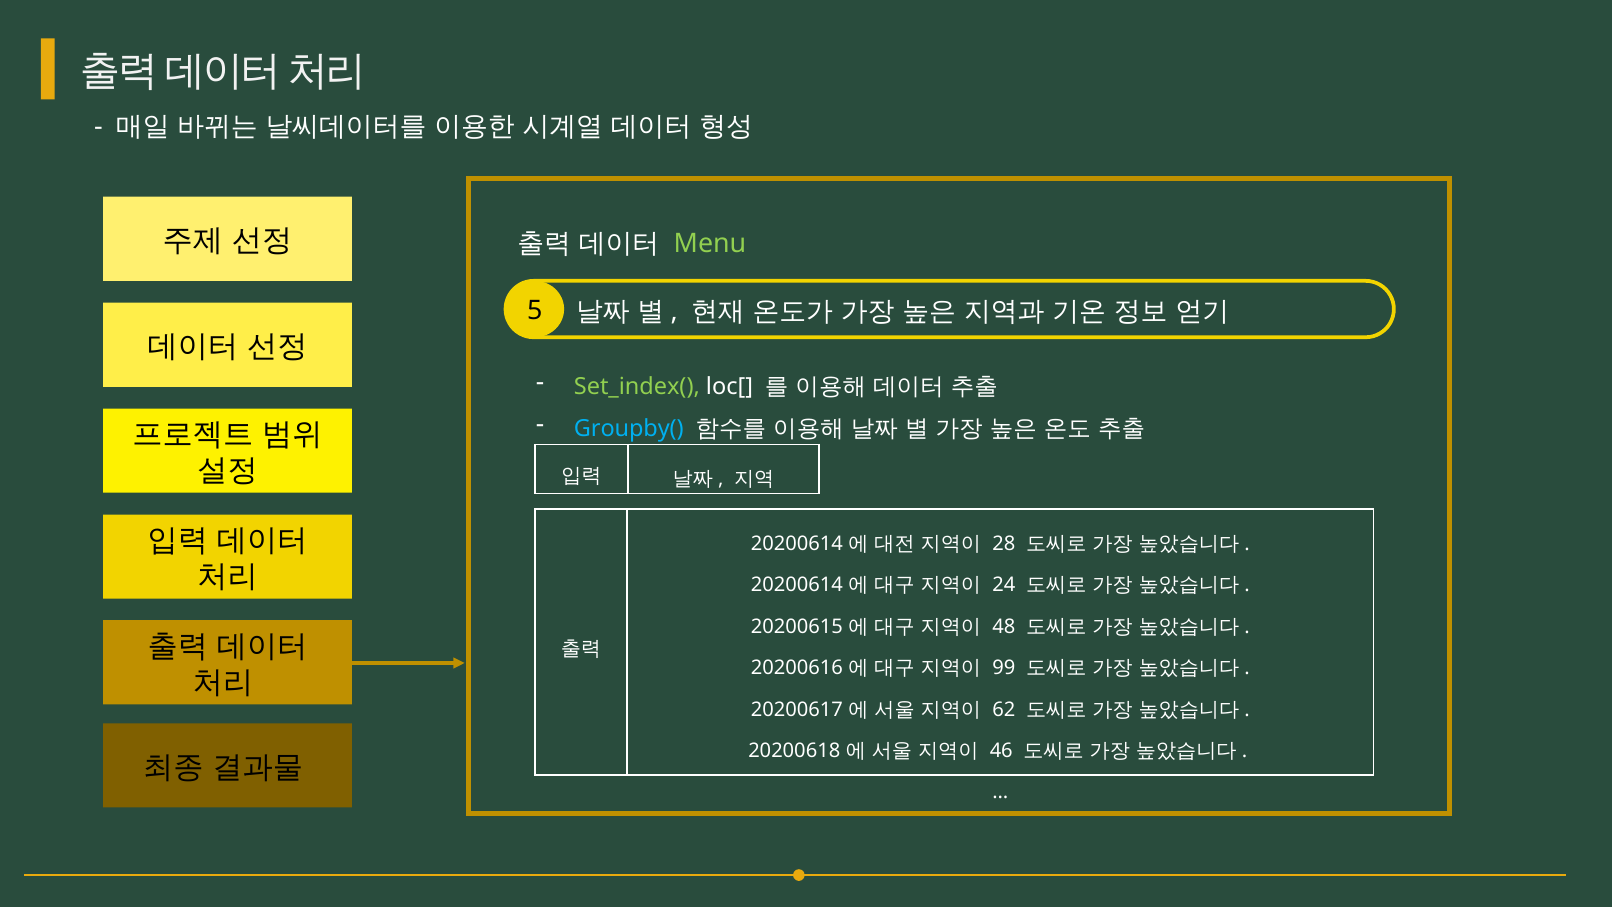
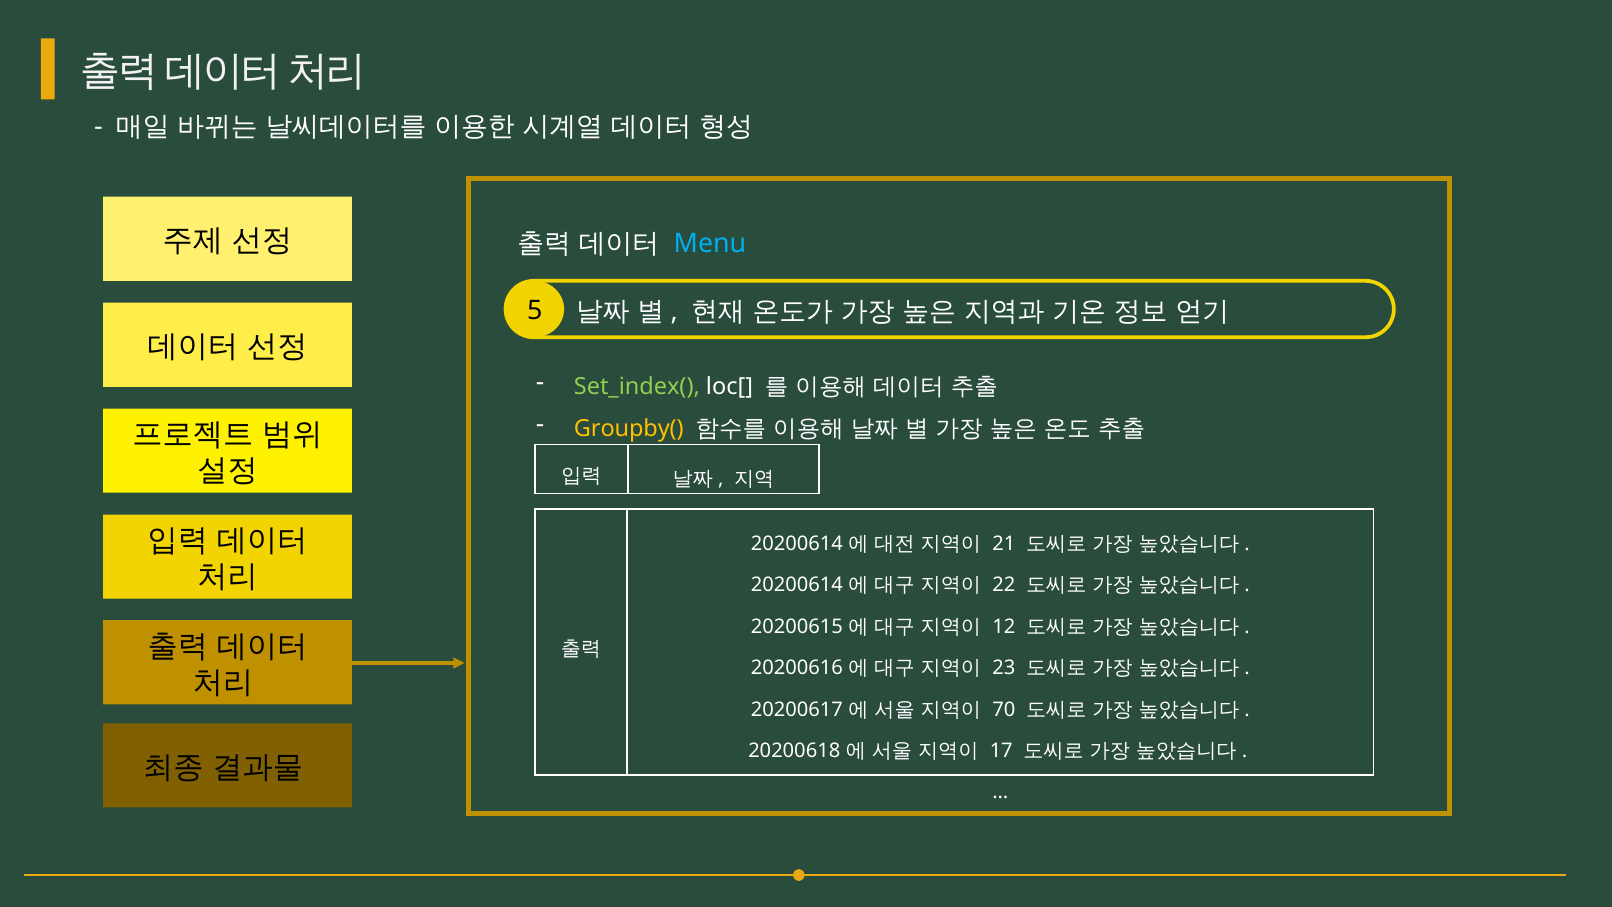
Menu colour: light green -> light blue (710, 244)
Groupby( colour: light blue -> yellow (629, 429)
28: 28 -> 21 (1004, 544)
24: 24 -> 22 (1004, 585)
48: 48 -> 12 (1004, 626)
99: 99 -> 23 (1004, 668)
62: 62 -> 70 (1004, 709)
46: 46 -> 17 (1001, 751)
